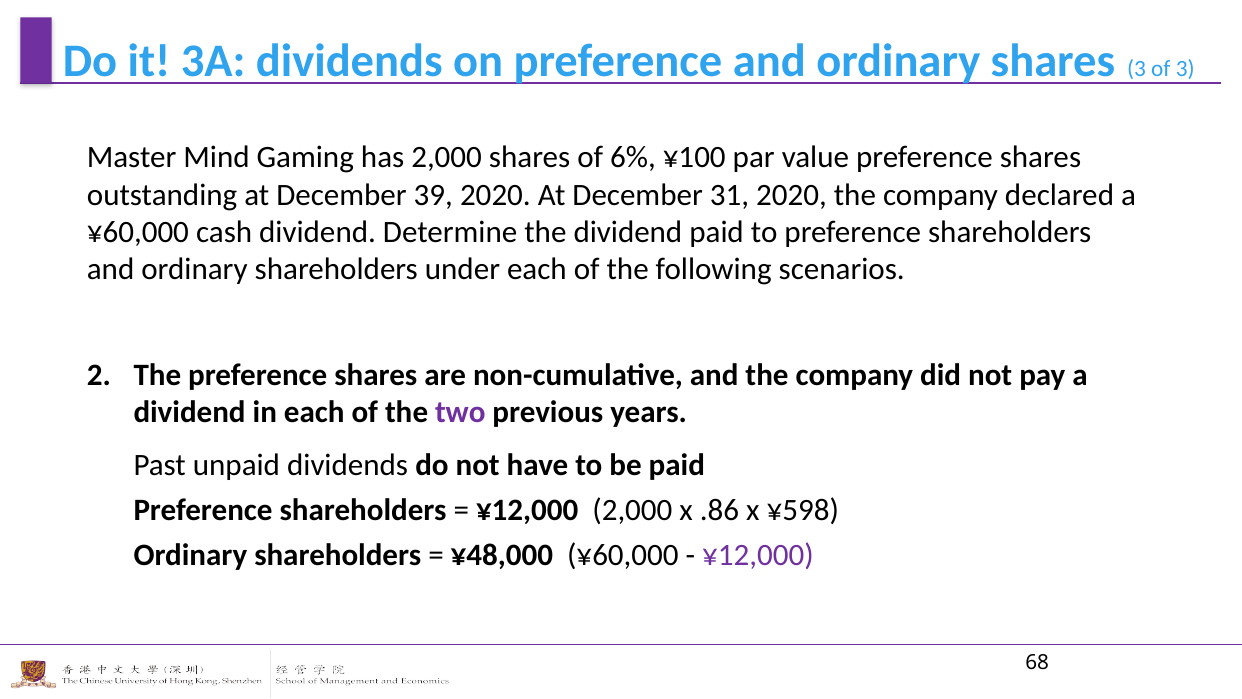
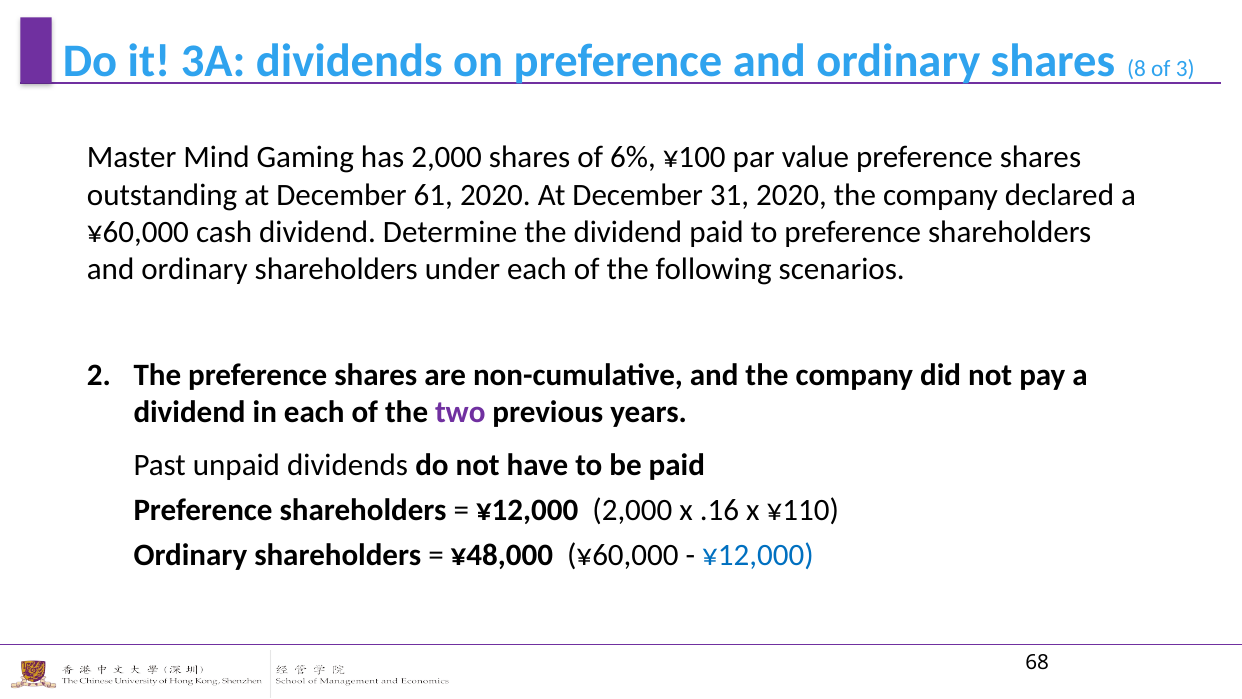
shares 3: 3 -> 8 (1137, 69)
39: 39 -> 61 (433, 195)
.86: .86 -> .16 (720, 510)
¥598: ¥598 -> ¥110 (803, 510)
¥12,000 colour: purple -> blue (758, 555)
